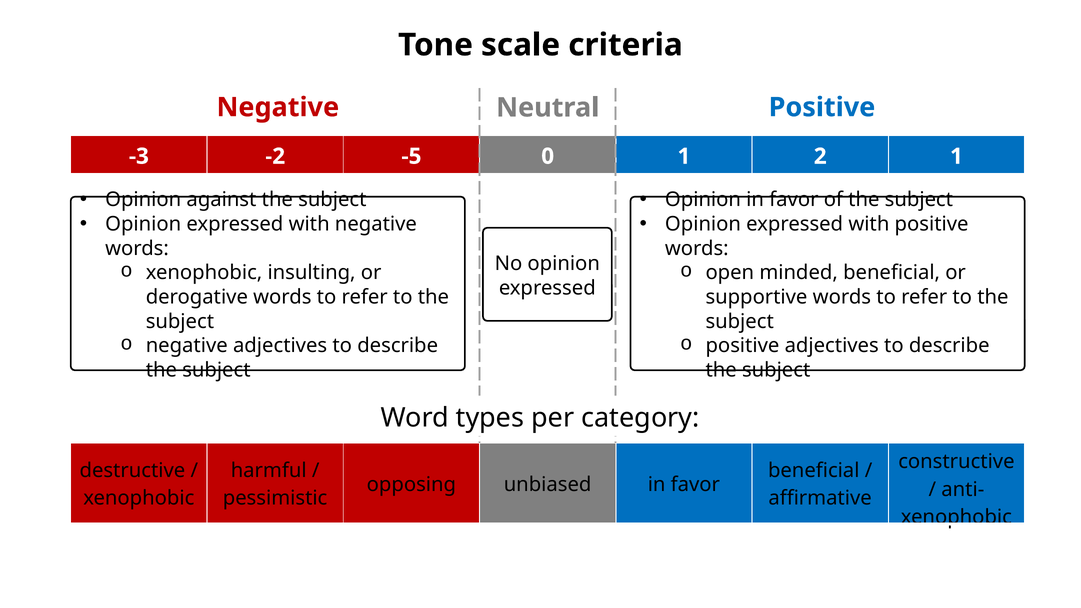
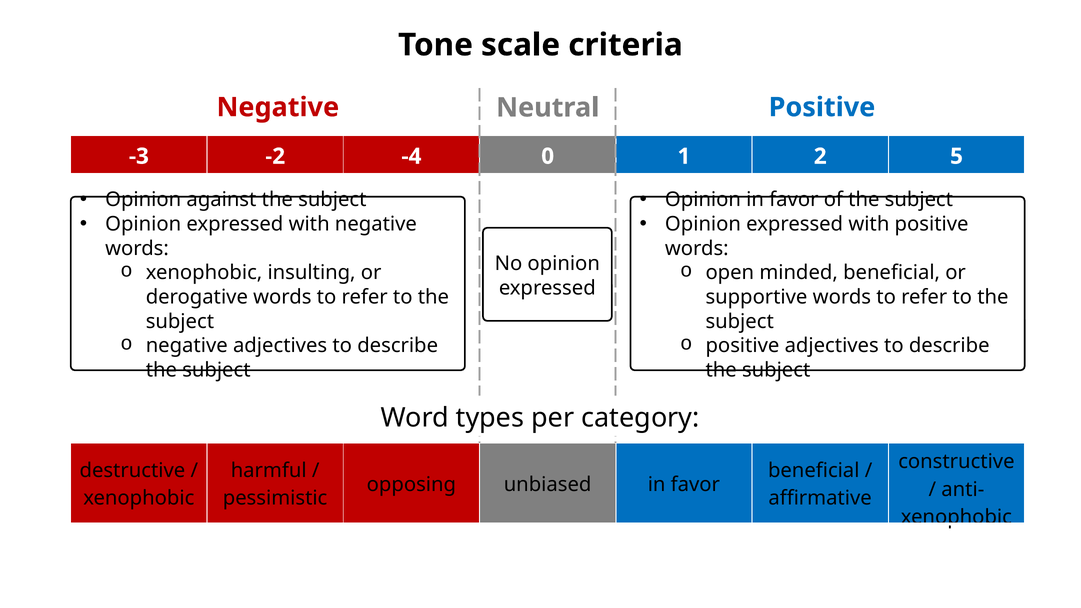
-5: -5 -> -4 (411, 156)
2 1: 1 -> 5 (956, 156)
